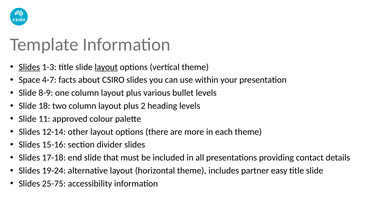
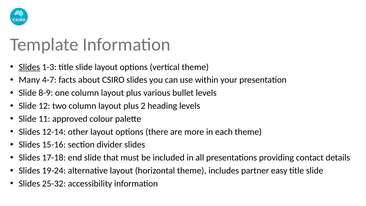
layout underline: present -> none (106, 67)
Space: Space -> Many (29, 80)
18: 18 -> 12 (44, 106)
25-75: 25-75 -> 25-32 (54, 183)
